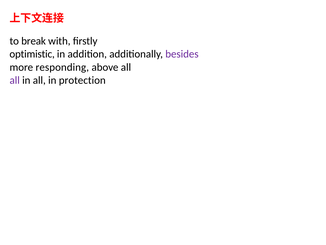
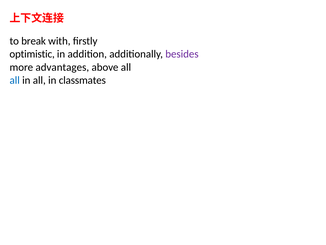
responding: responding -> advantages (62, 67)
all colour: purple -> blue (15, 80)
protection: protection -> classmates (82, 80)
